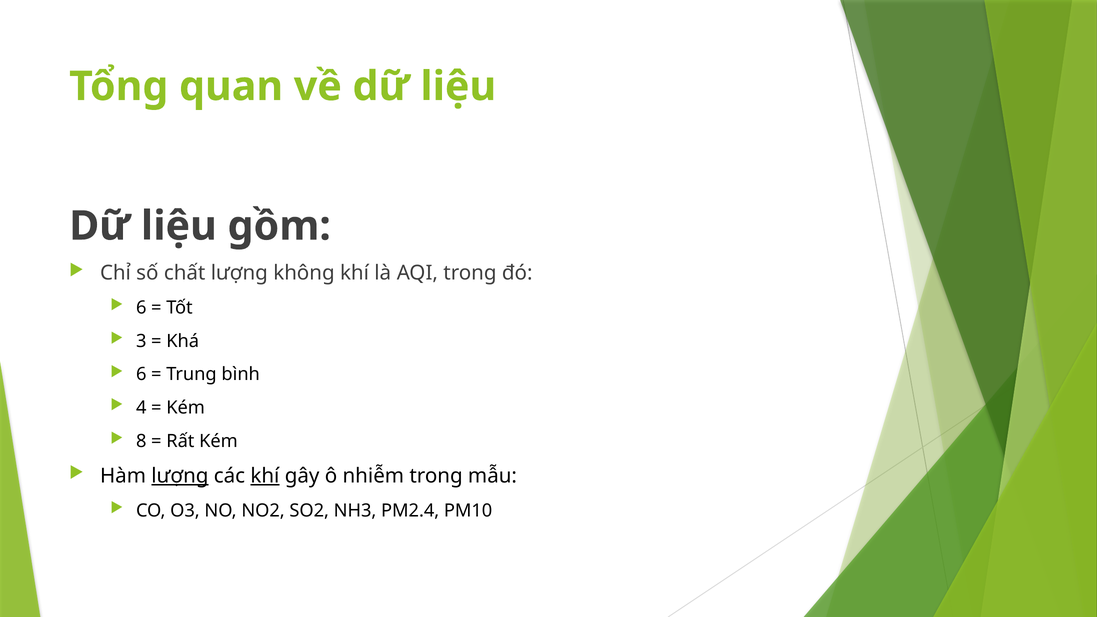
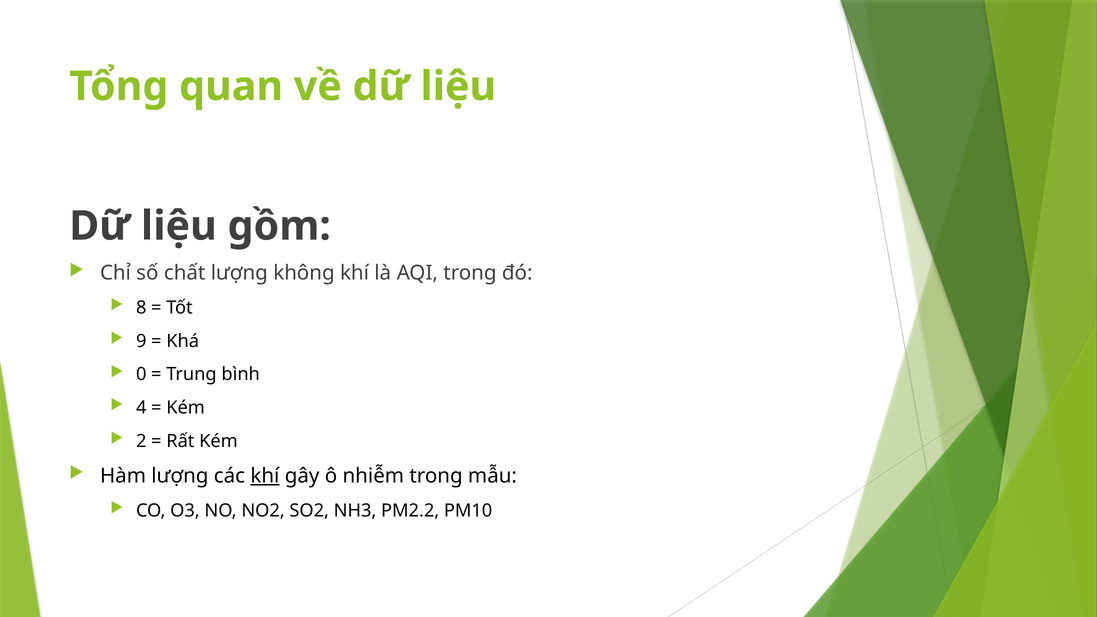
6: 6 -> 8 (141, 308)
3: 3 -> 9 (141, 341)
6: 6 -> 0 (141, 374)
8: 8 -> 2 (141, 441)
lượng underline: present -> none (180, 476)
PM2.4: PM2.4 -> PM2.2 (410, 511)
